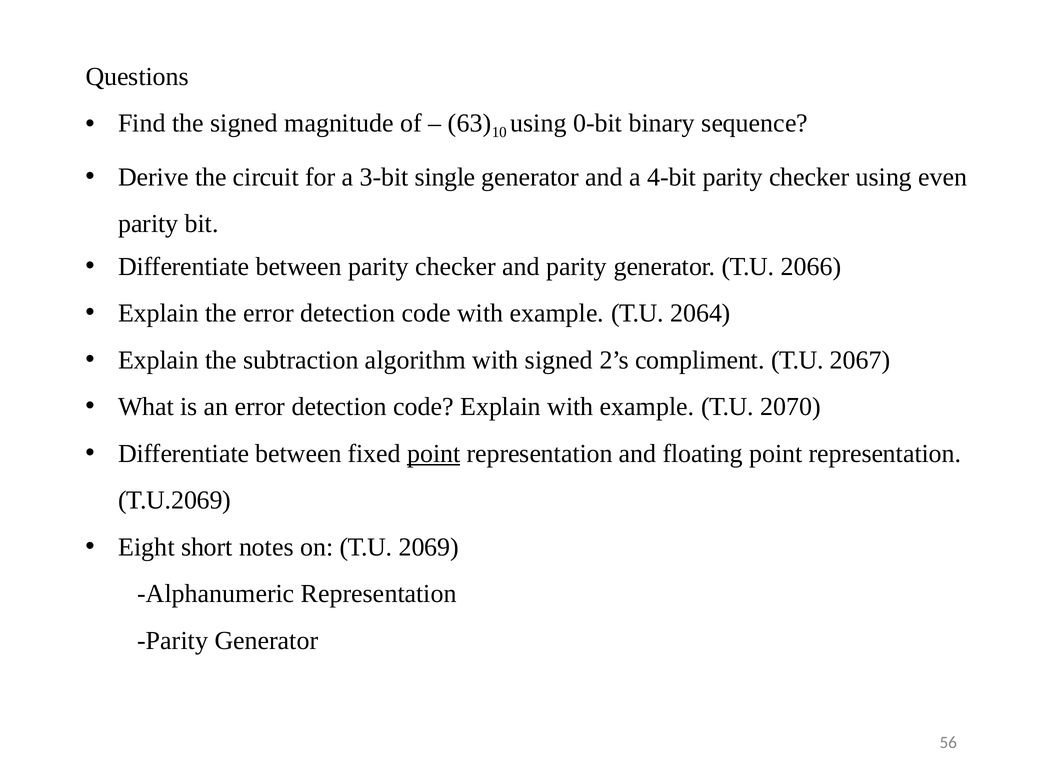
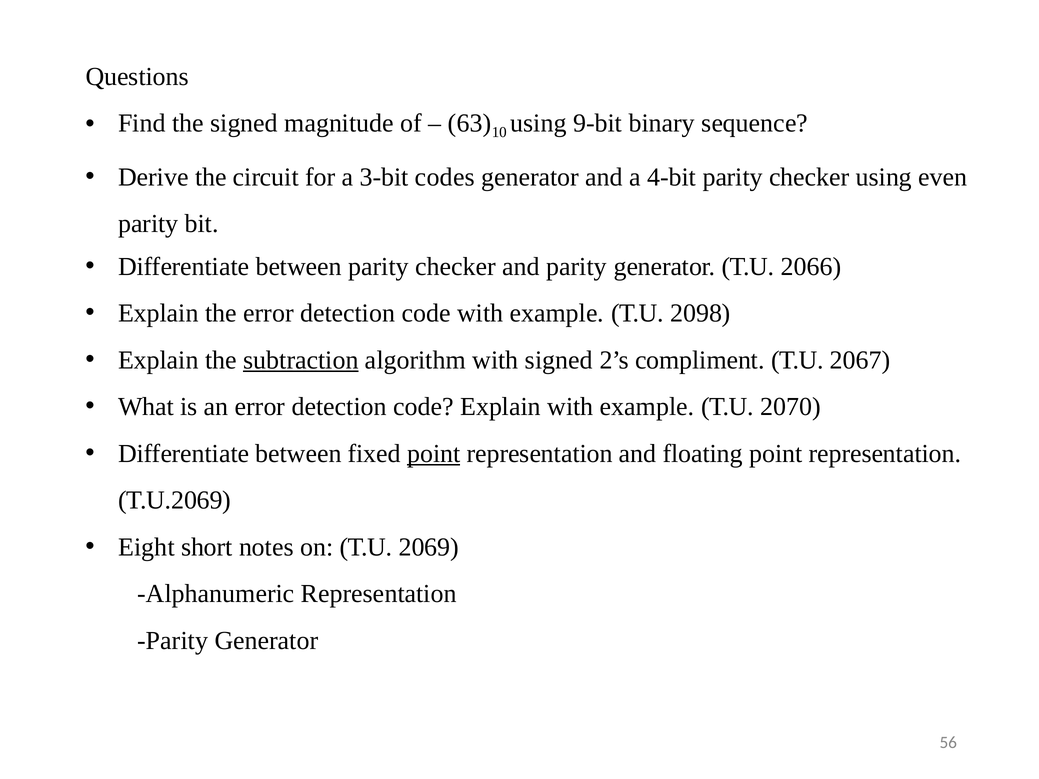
0-bit: 0-bit -> 9-bit (598, 123)
single: single -> codes (445, 177)
2064: 2064 -> 2098 (700, 313)
subtraction underline: none -> present (301, 360)
